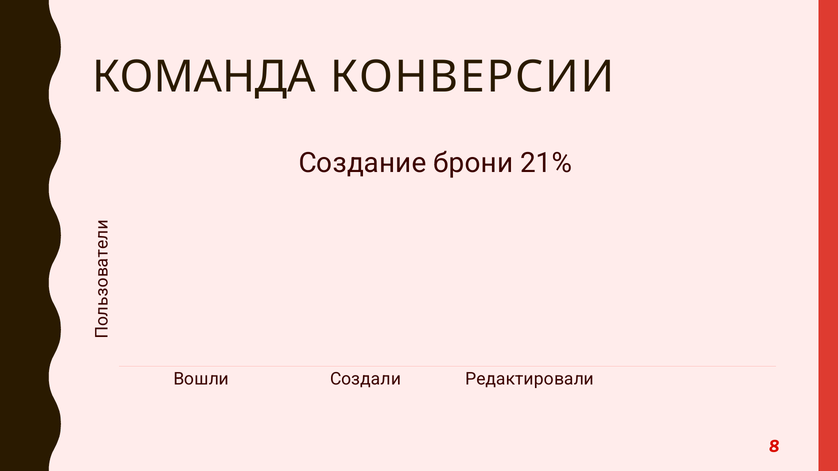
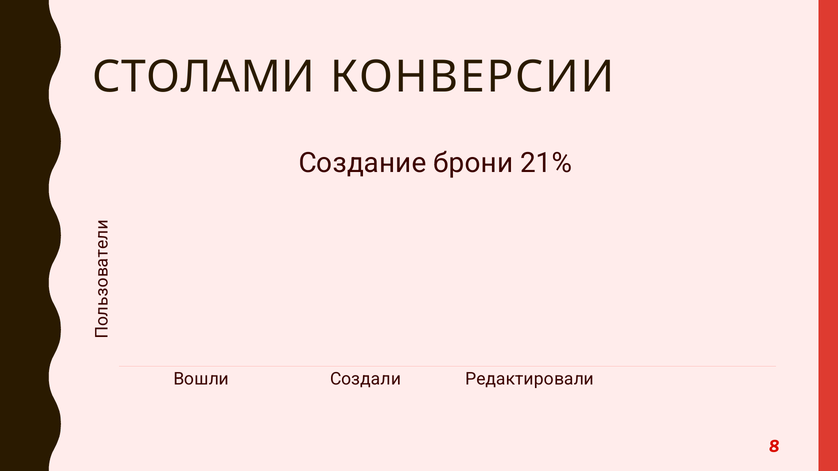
КОМАНДА: КОМАНДА -> СТОЛАМИ (204, 77)
